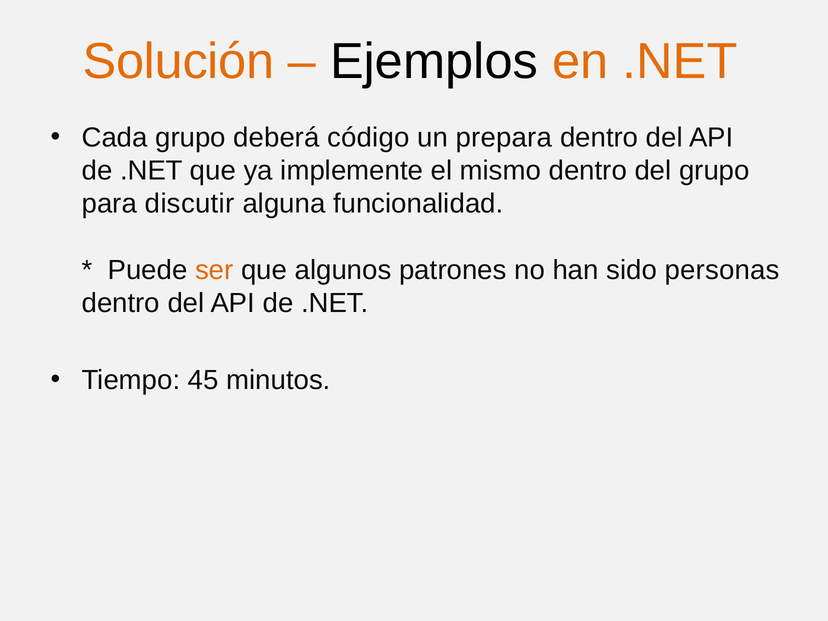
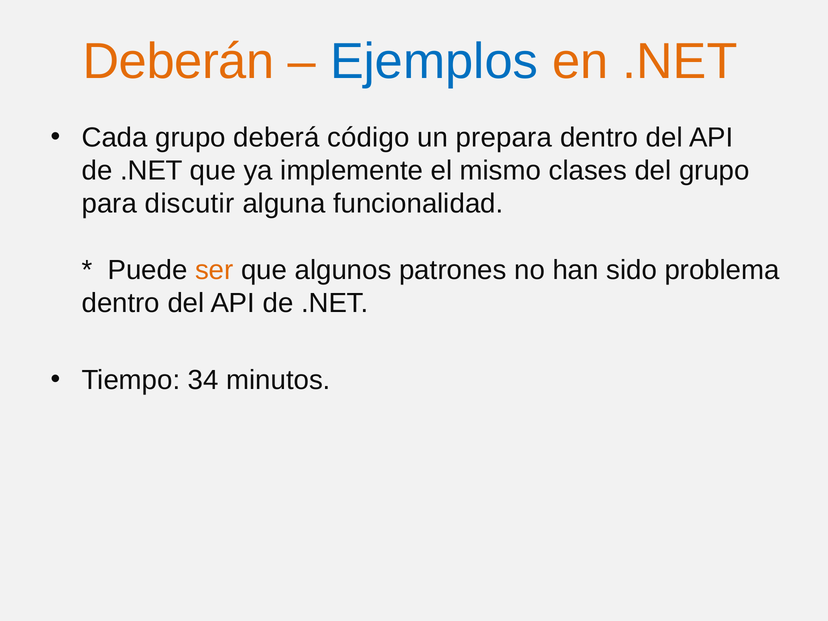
Solución: Solución -> Deberán (179, 62)
Ejemplos colour: black -> blue (434, 62)
mismo dentro: dentro -> clases (588, 171)
personas: personas -> problema (722, 270)
45: 45 -> 34 (203, 380)
